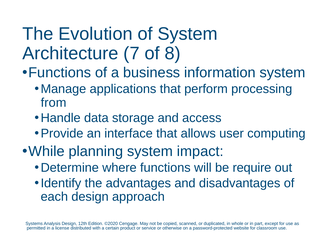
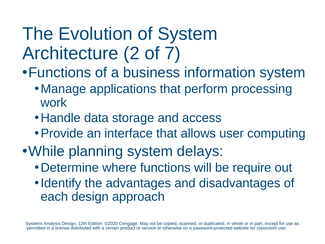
7: 7 -> 2 (132, 53)
8: 8 -> 7 (173, 53)
from: from -> work (54, 103)
impact: impact -> delays (200, 151)
